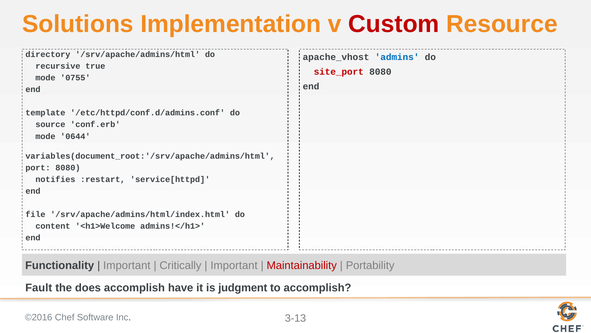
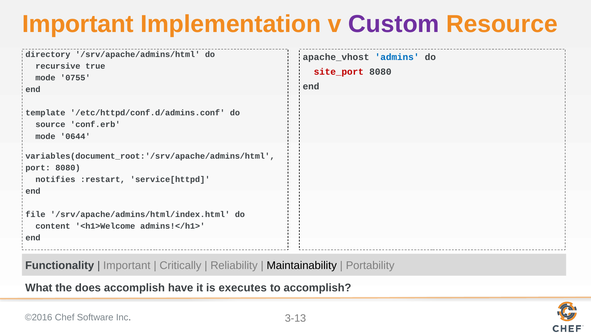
Solutions: Solutions -> Important (78, 24)
Custom colour: red -> purple (394, 24)
Important: Important -> Reliability (234, 265)
Maintainability colour: red -> black (302, 265)
Fault: Fault -> What (39, 287)
judgment: judgment -> executes (243, 287)
